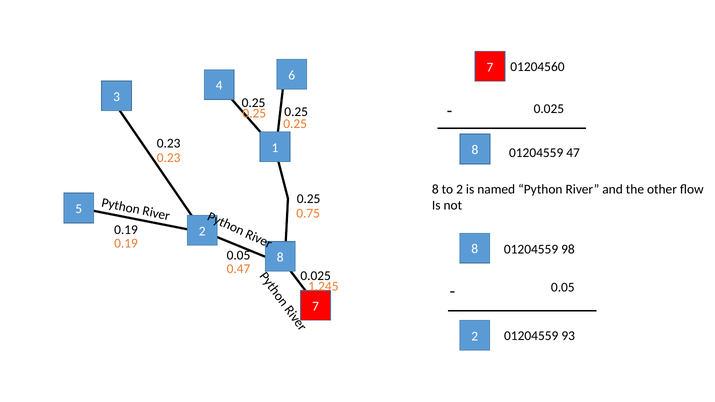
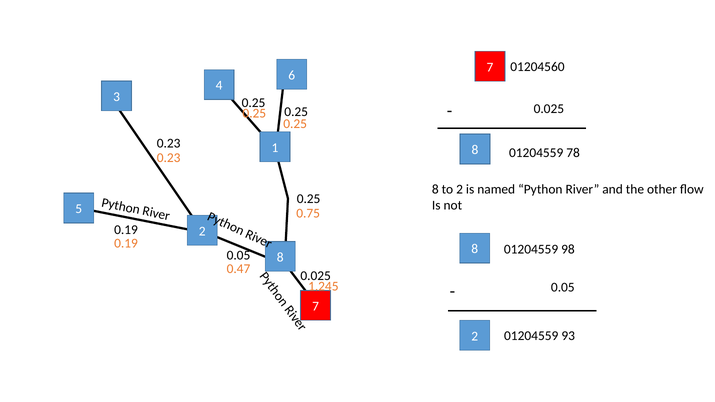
47: 47 -> 78 (573, 153)
